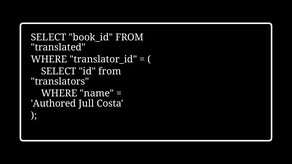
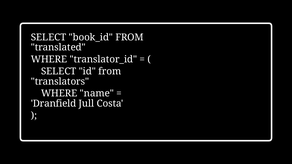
Authored: Authored -> Dranfield (53, 104)
